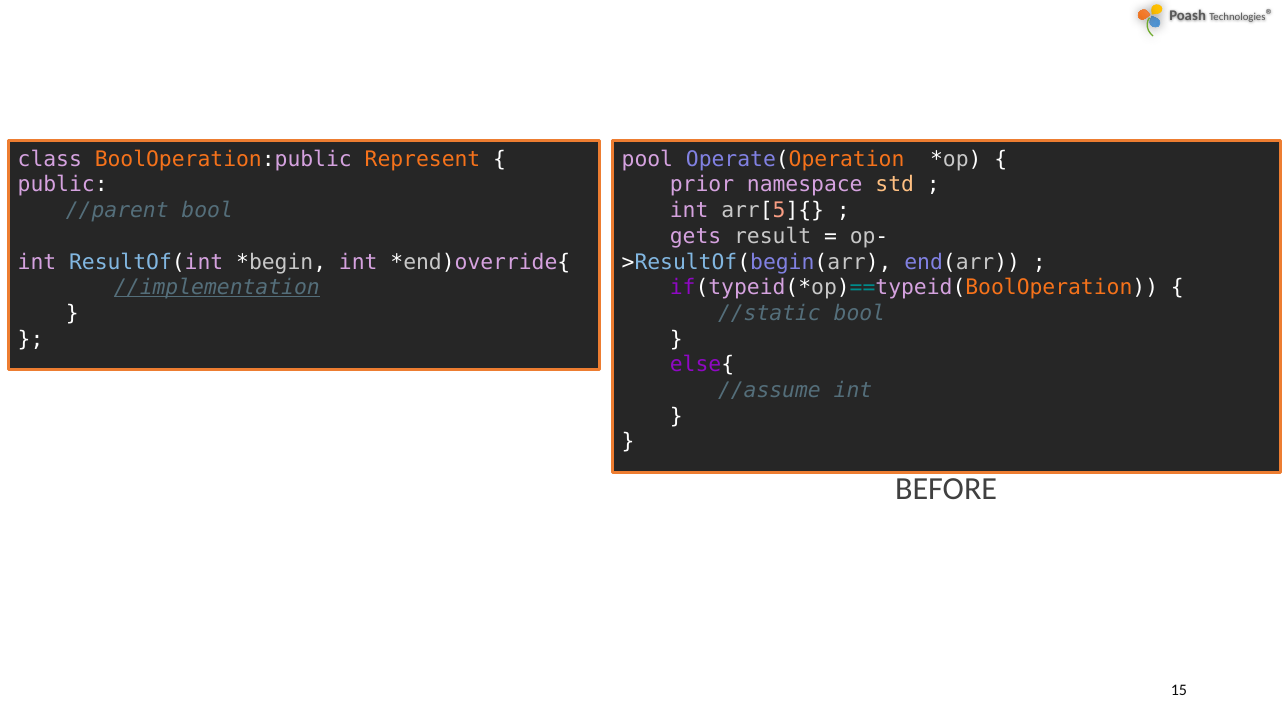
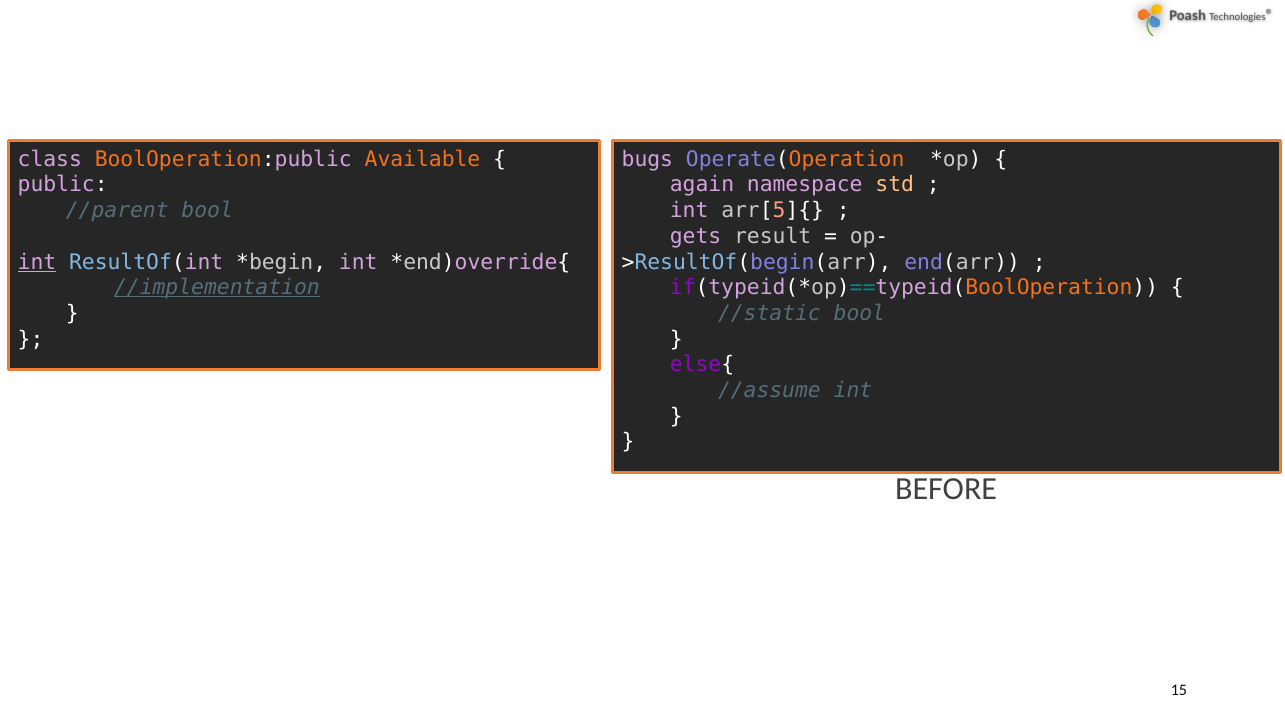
Represent: Represent -> Available (423, 159)
pool: pool -> bugs (647, 159)
prior: prior -> again (702, 185)
int underline: none -> present (37, 262)
